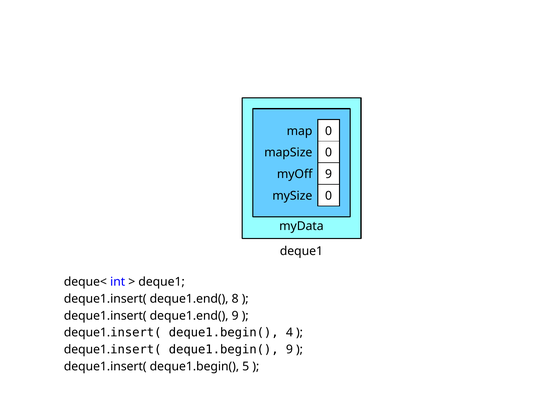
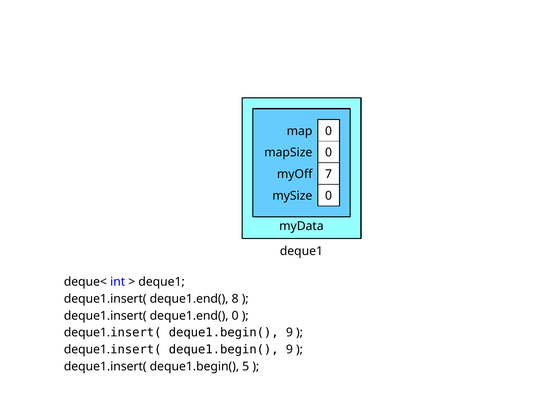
myOff 9: 9 -> 7 (329, 174)
deque1.end( 9: 9 -> 0 (235, 315)
4: 4 -> 9 (289, 332)
